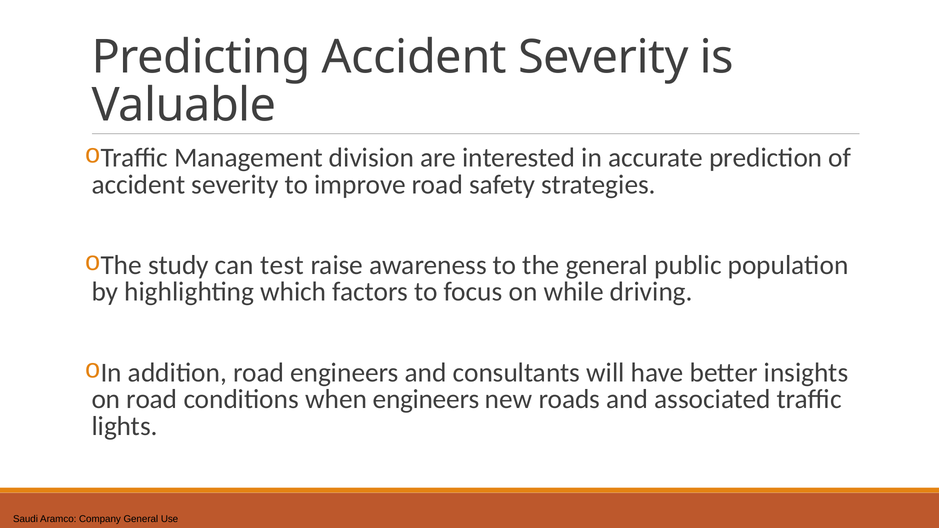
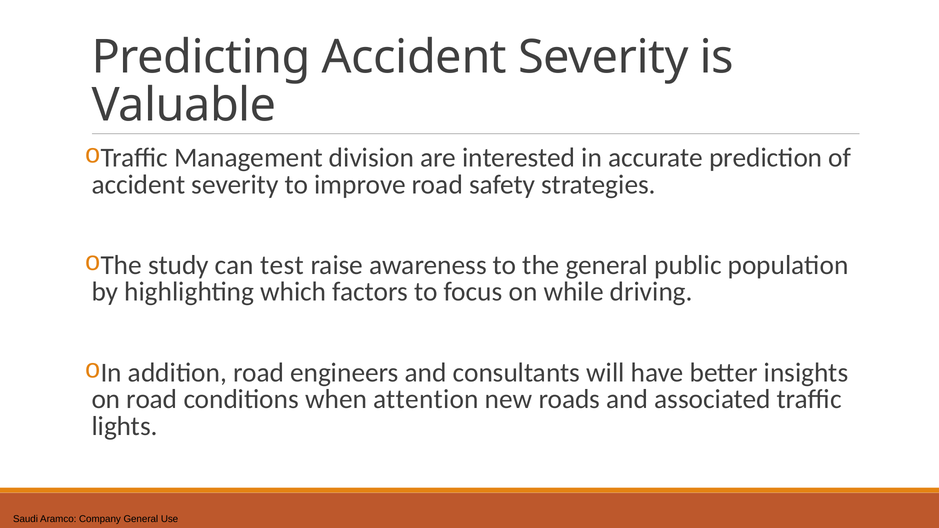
when engineers: engineers -> attention (426, 399)
